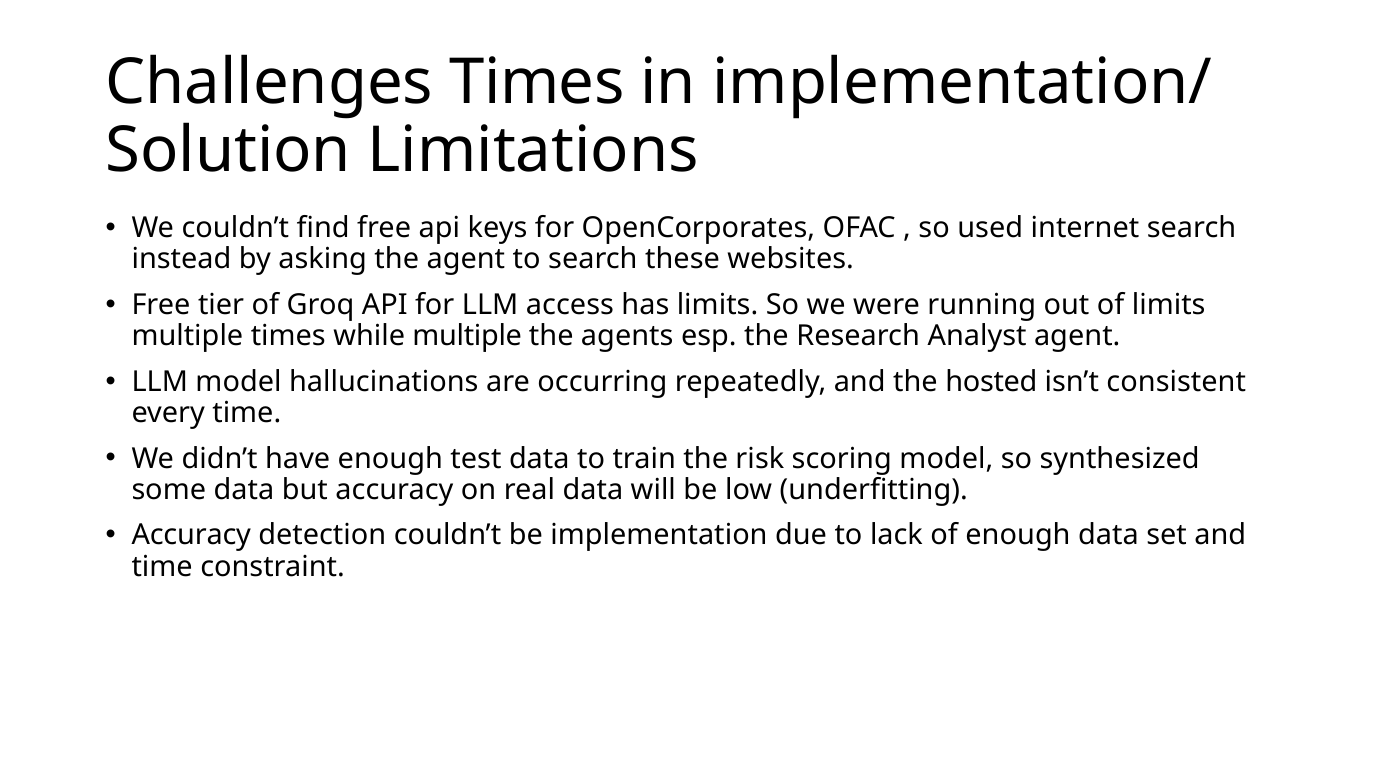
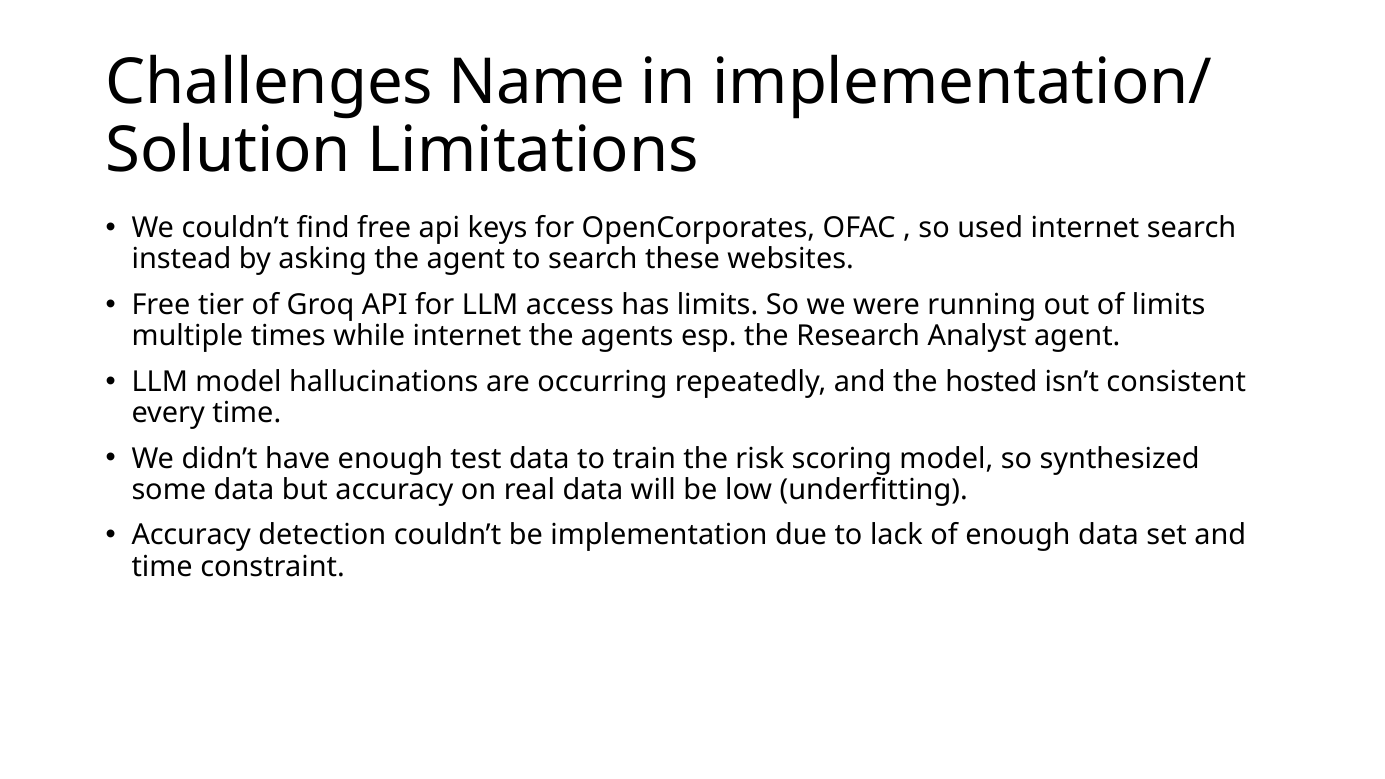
Challenges Times: Times -> Name (537, 82)
while multiple: multiple -> internet (467, 336)
